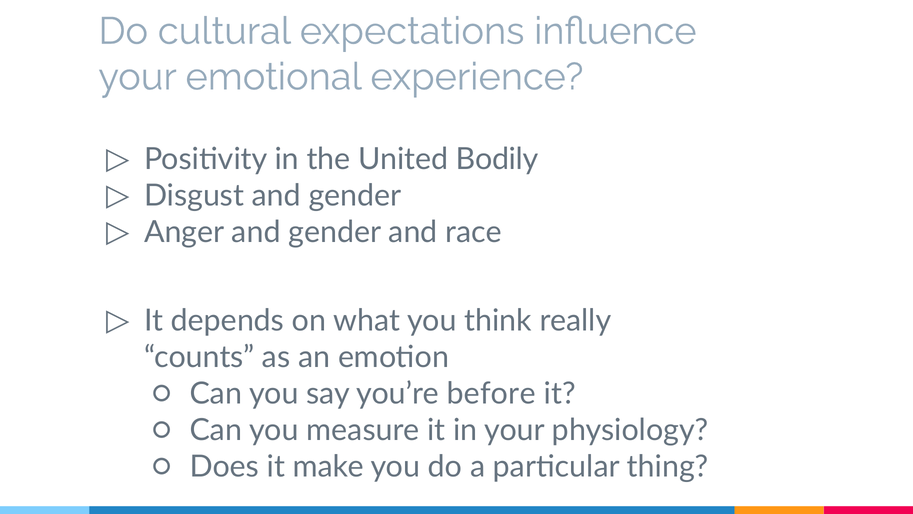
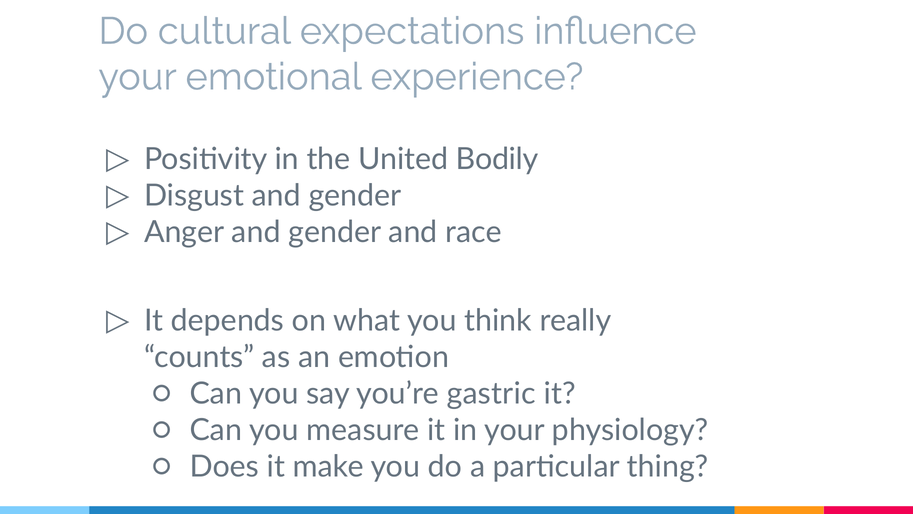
before: before -> gastric (491, 393)
